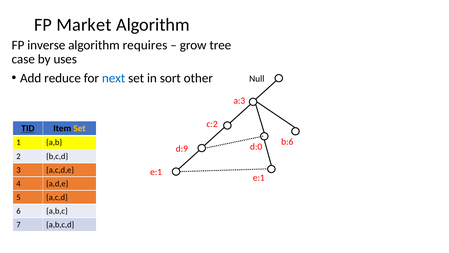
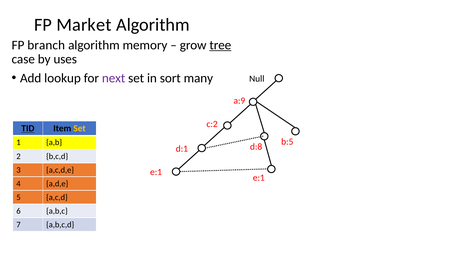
inverse: inverse -> branch (46, 45)
requires: requires -> memory (145, 45)
tree underline: none -> present (220, 45)
reduce: reduce -> lookup (63, 78)
next colour: blue -> purple (114, 78)
other: other -> many (198, 78)
a:3: a:3 -> a:9 (239, 101)
b:6: b:6 -> b:5 (287, 141)
d:0: d:0 -> d:8 (256, 146)
d:9: d:9 -> d:1 (182, 148)
